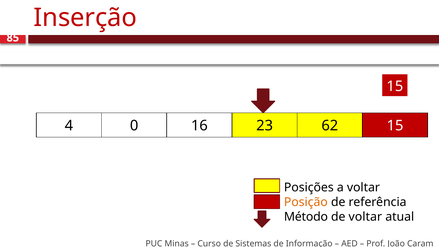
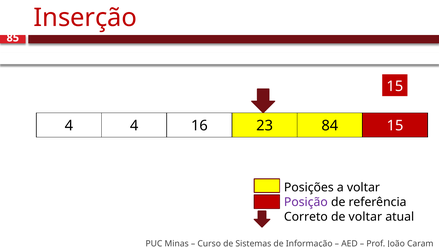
4 0: 0 -> 4 (134, 126)
62: 62 -> 84 (330, 126)
Posição colour: orange -> purple (306, 202)
Método: Método -> Correto (306, 217)
